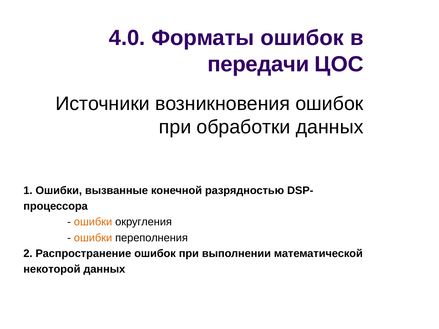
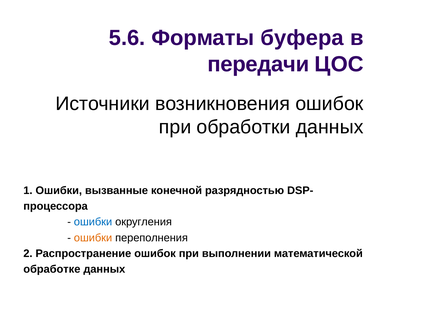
4.0: 4.0 -> 5.6 (127, 38)
Форматы ошибок: ошибок -> буфера (302, 38)
ошибки colour: orange -> blue (93, 222)
некоторой: некоторой -> обработке (52, 270)
